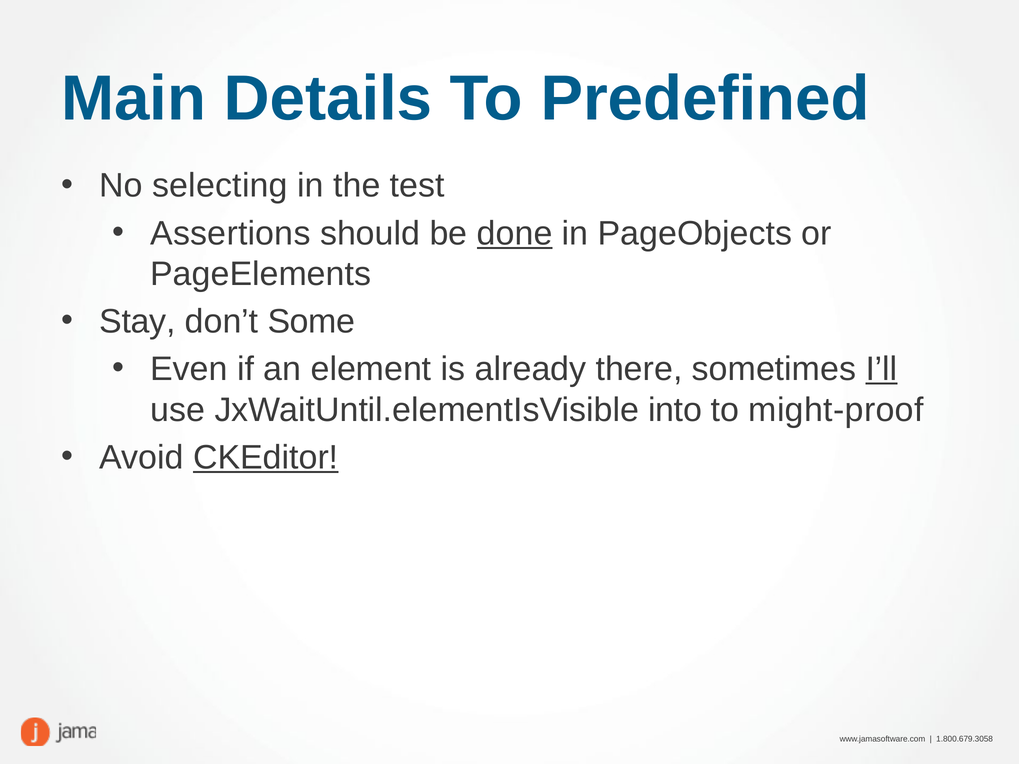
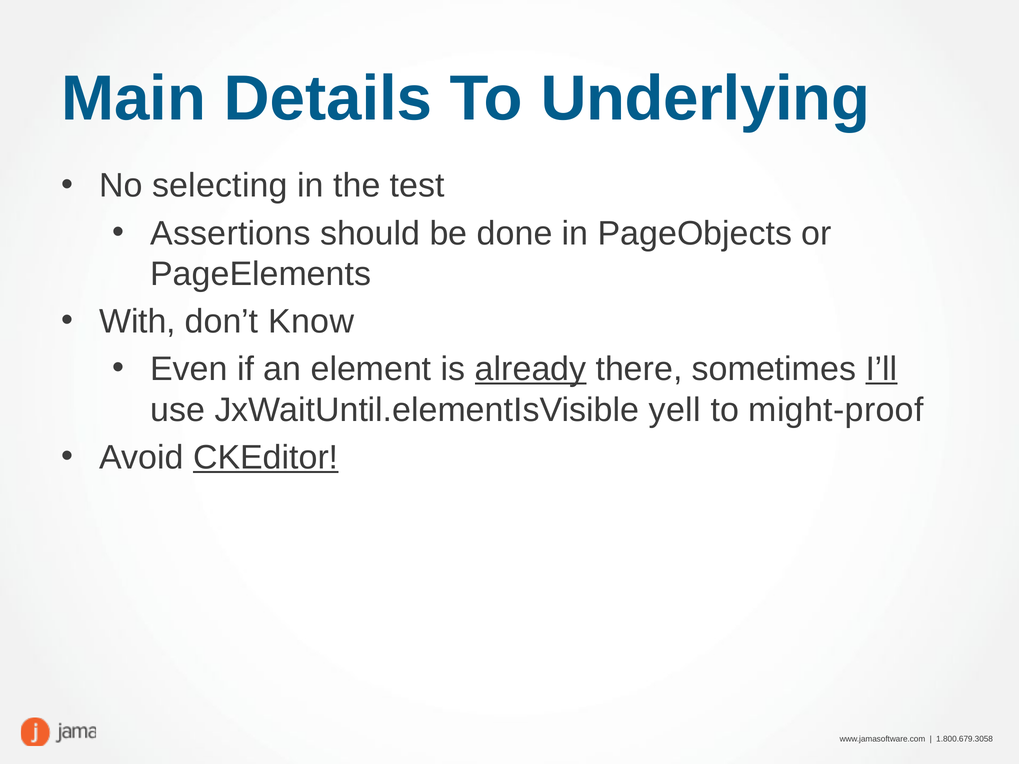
Predefined: Predefined -> Underlying (705, 99)
done underline: present -> none (515, 233)
Stay: Stay -> With (137, 322)
Some: Some -> Know (311, 322)
already underline: none -> present (531, 369)
into: into -> yell (675, 410)
